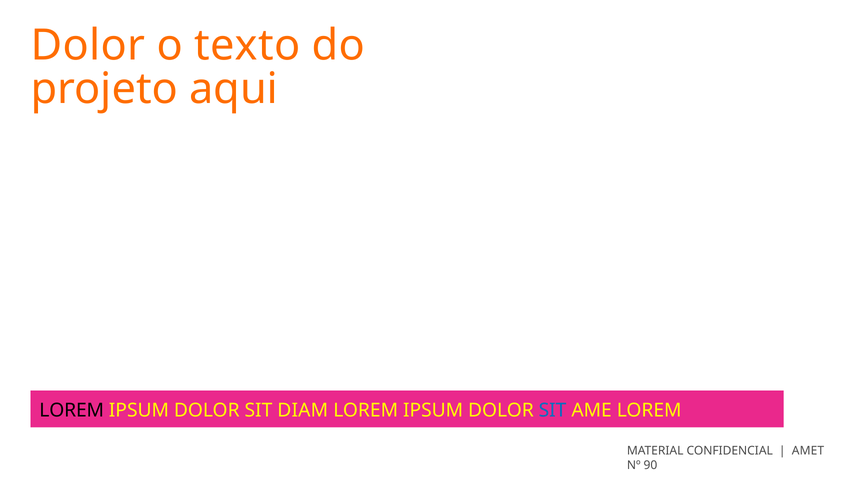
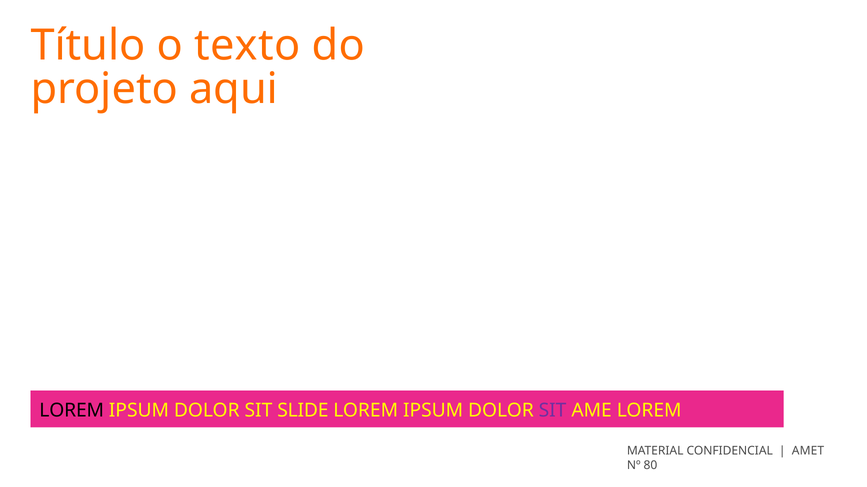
Dolor: Dolor -> Título (88, 46)
DIAM: DIAM -> SLIDE (303, 411)
SIT colour: blue -> purple (553, 411)
90: 90 -> 80 (650, 466)
